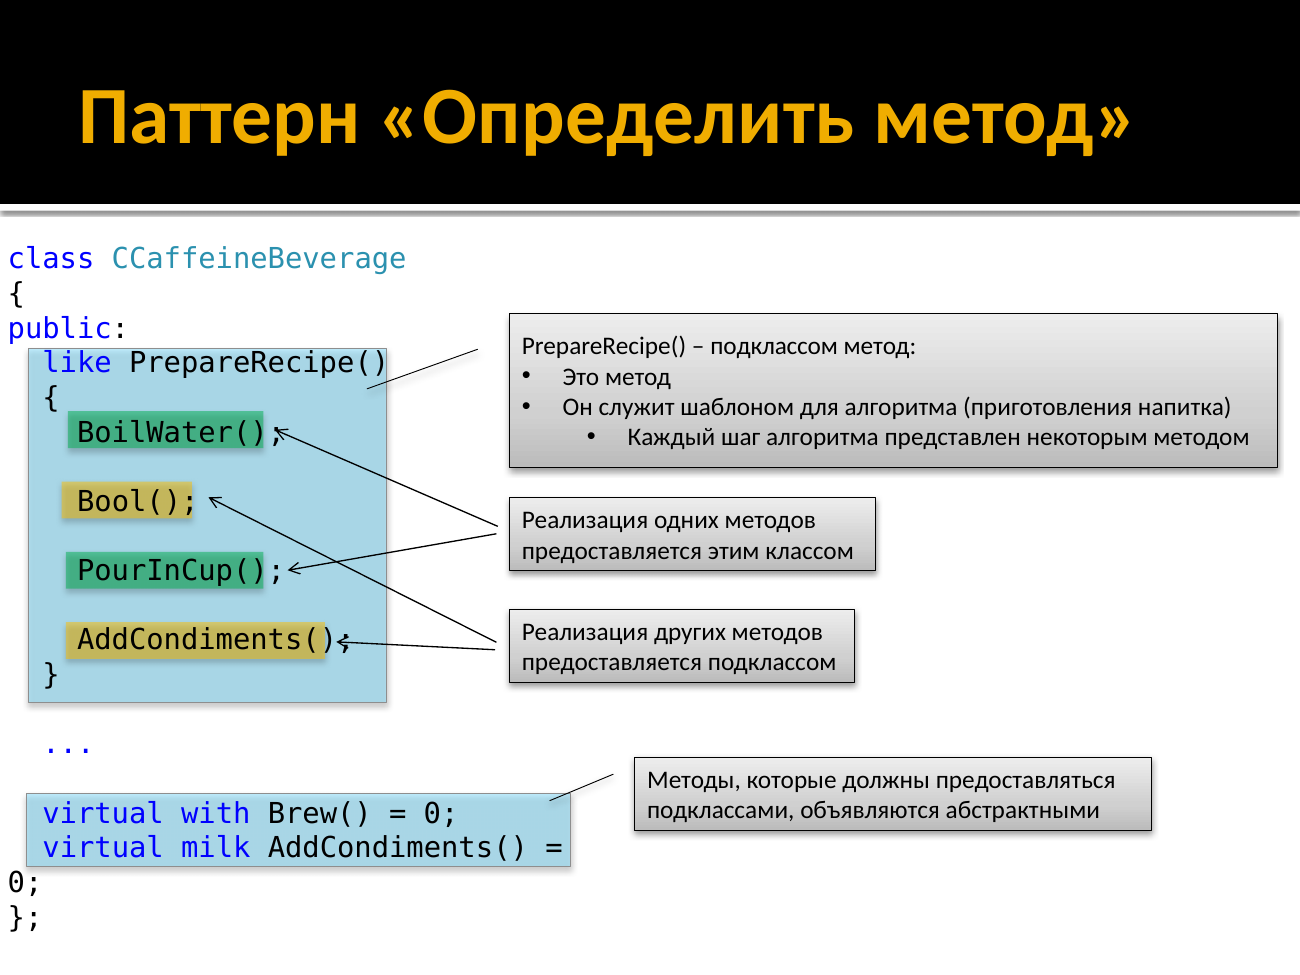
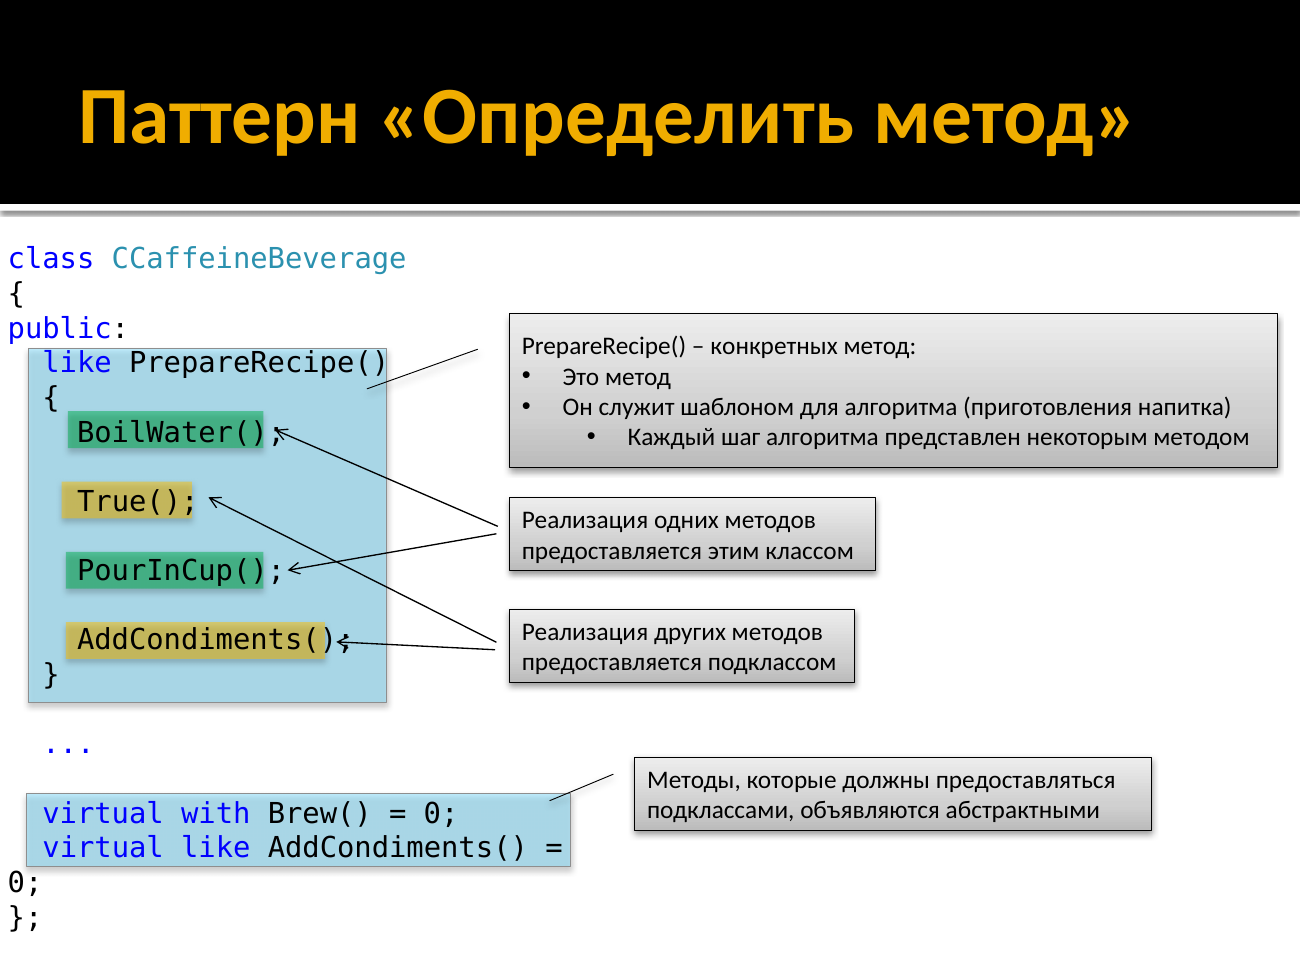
подклассом: подклассом -> конкретных (774, 346)
Bool(: Bool( -> True( (138, 502)
virtual milk: milk -> like (216, 848)
